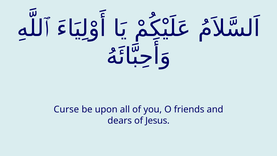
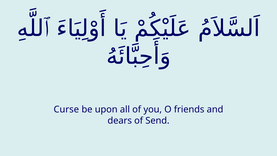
Jesus: Jesus -> Send (157, 120)
